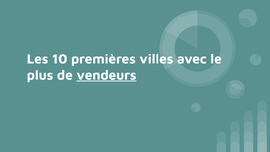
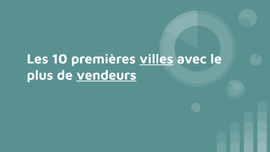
villes underline: none -> present (156, 59)
